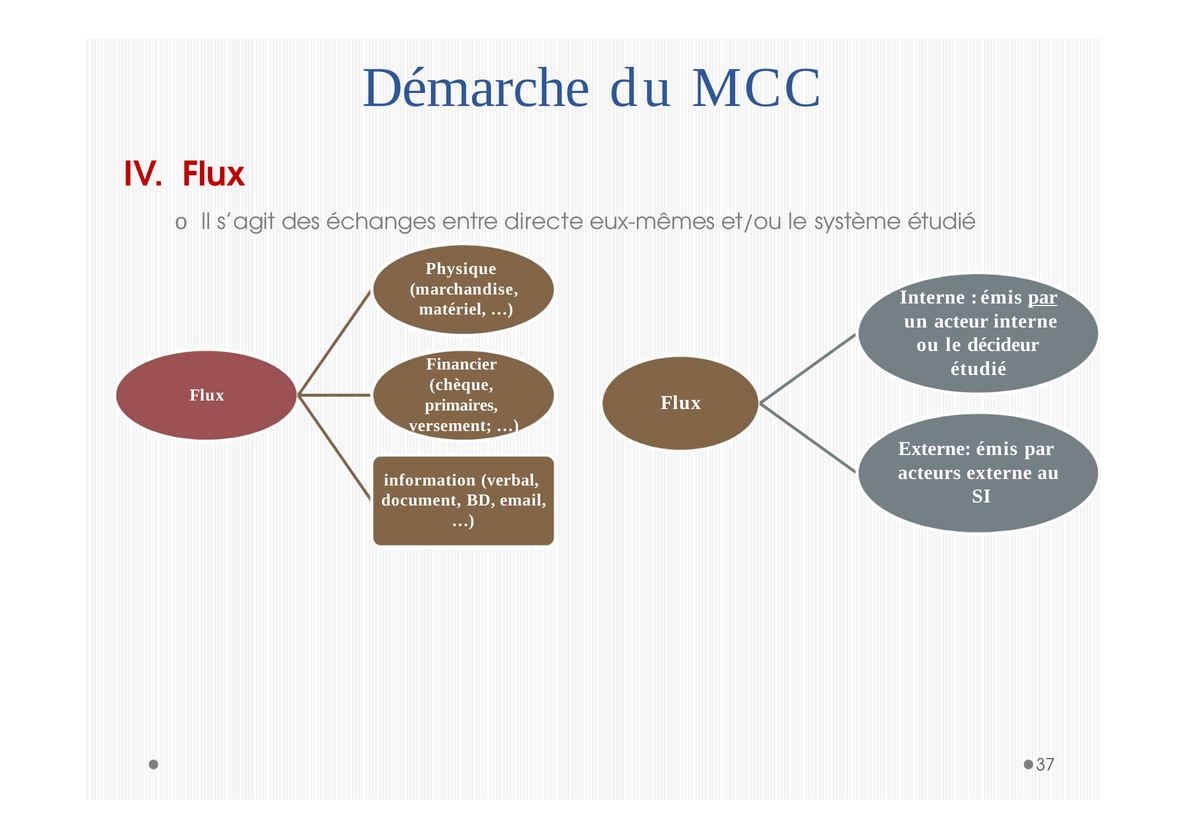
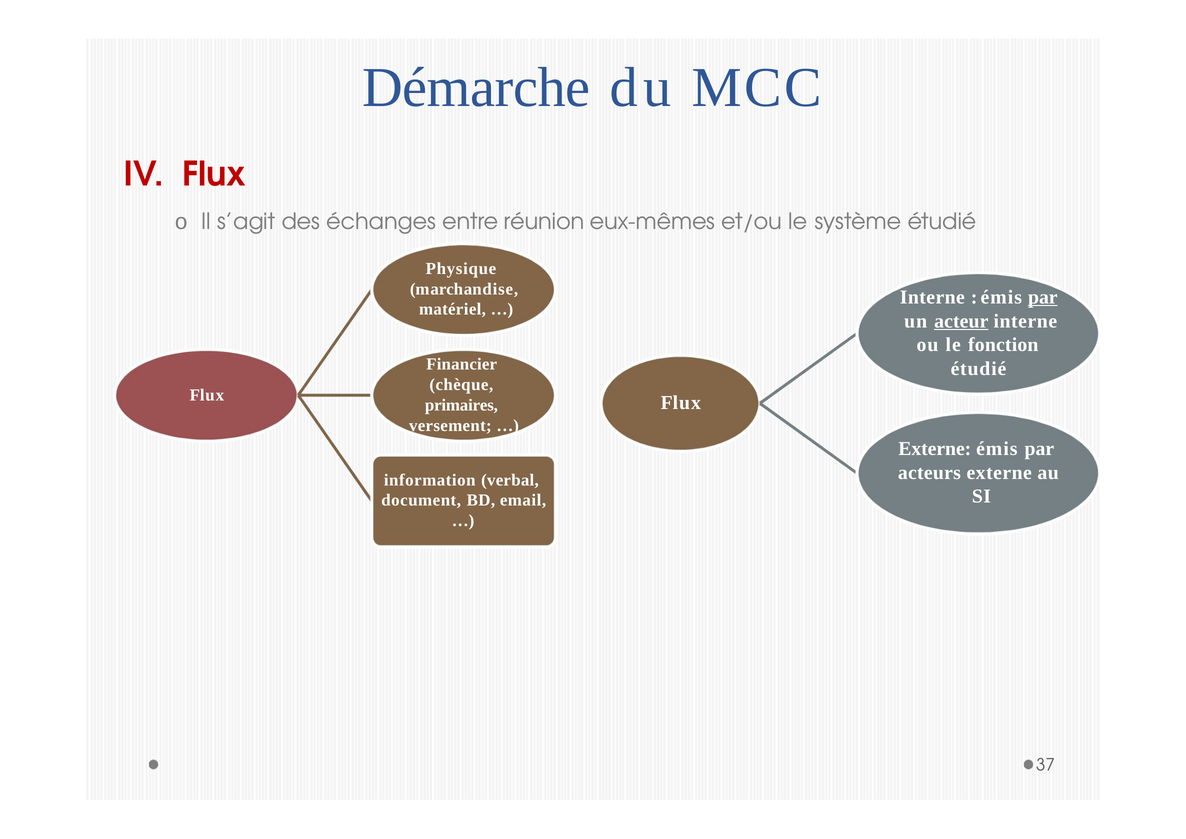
directe: directe -> réunion (544, 222)
acteur underline: none -> present (961, 321)
décideur: décideur -> fonction (1003, 345)
